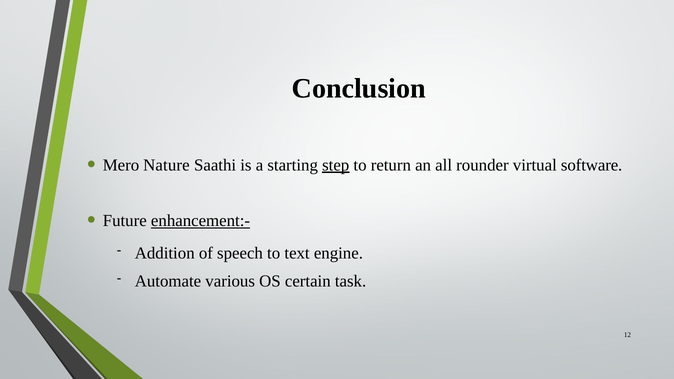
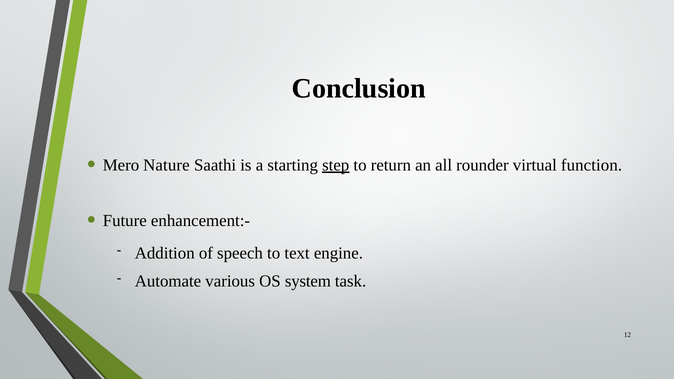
software: software -> function (592, 165)
enhancement:- underline: present -> none (201, 221)
certain: certain -> system (308, 281)
